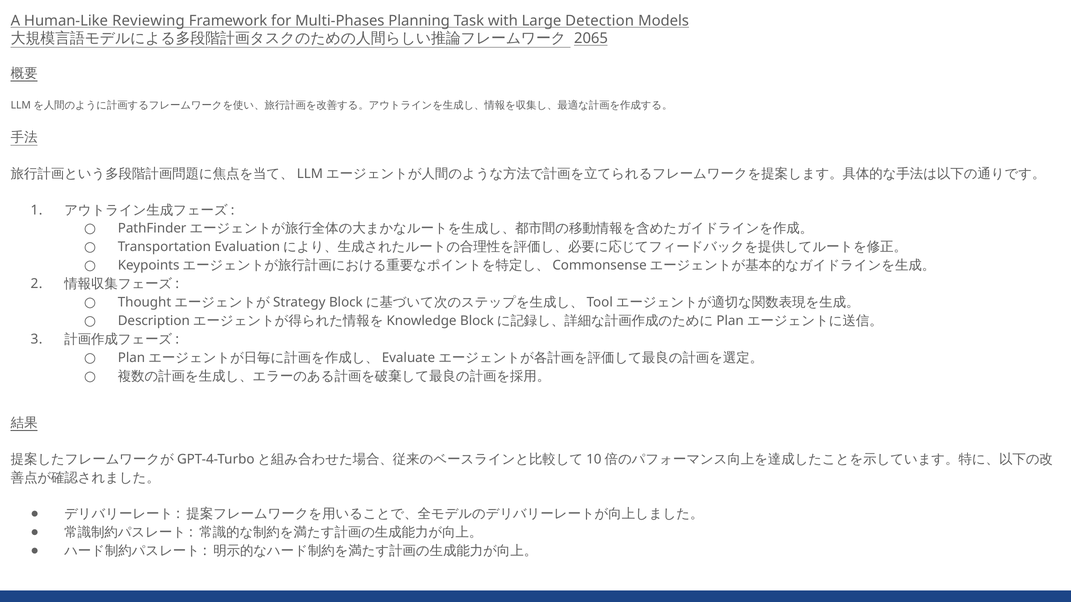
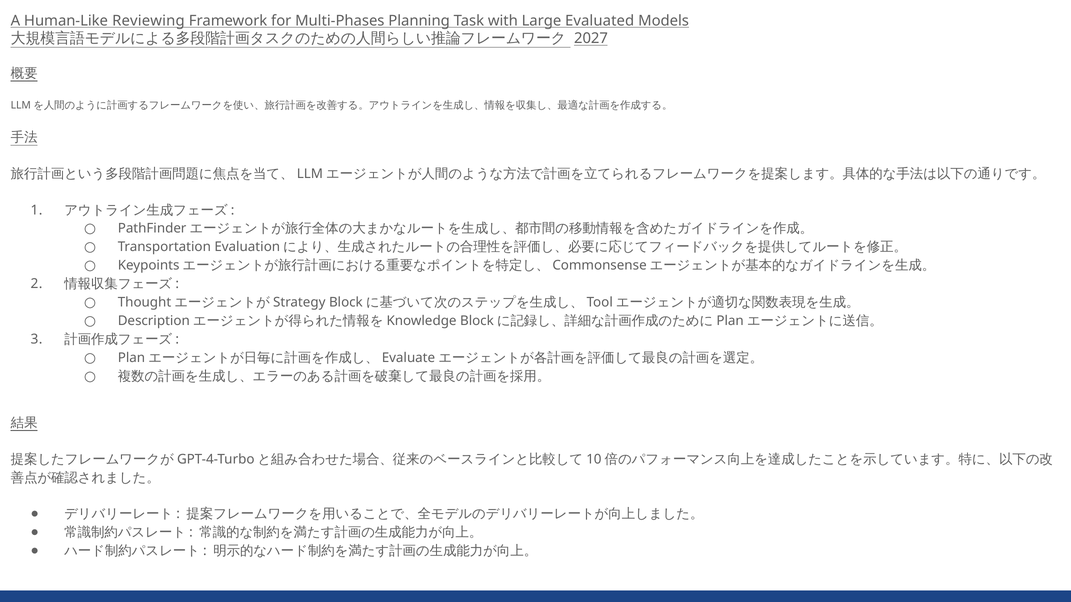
Detection: Detection -> Evaluated (600, 21)
2065: 2065 -> 2027 (591, 39)
